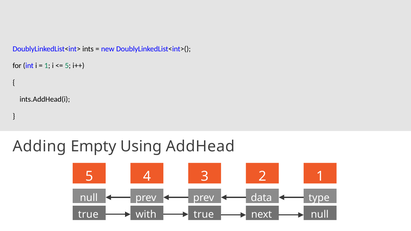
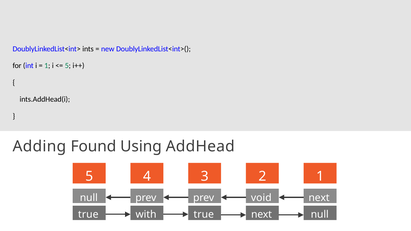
Empty: Empty -> Found (93, 146)
data: data -> void (261, 198)
type: type -> next (319, 198)
